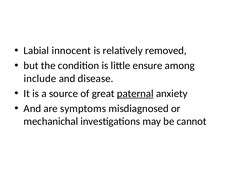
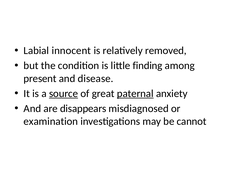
ensure: ensure -> finding (148, 66)
include: include -> present (40, 79)
source underline: none -> present (64, 94)
symptoms: symptoms -> disappears (83, 109)
mechanichal: mechanichal -> examination (51, 122)
